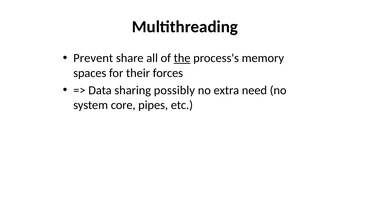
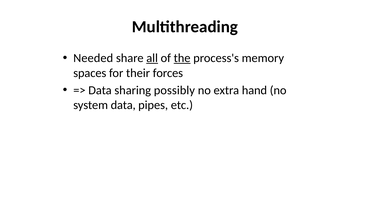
Prevent: Prevent -> Needed (93, 58)
all underline: none -> present (152, 58)
need: need -> hand (254, 90)
system core: core -> data (123, 105)
